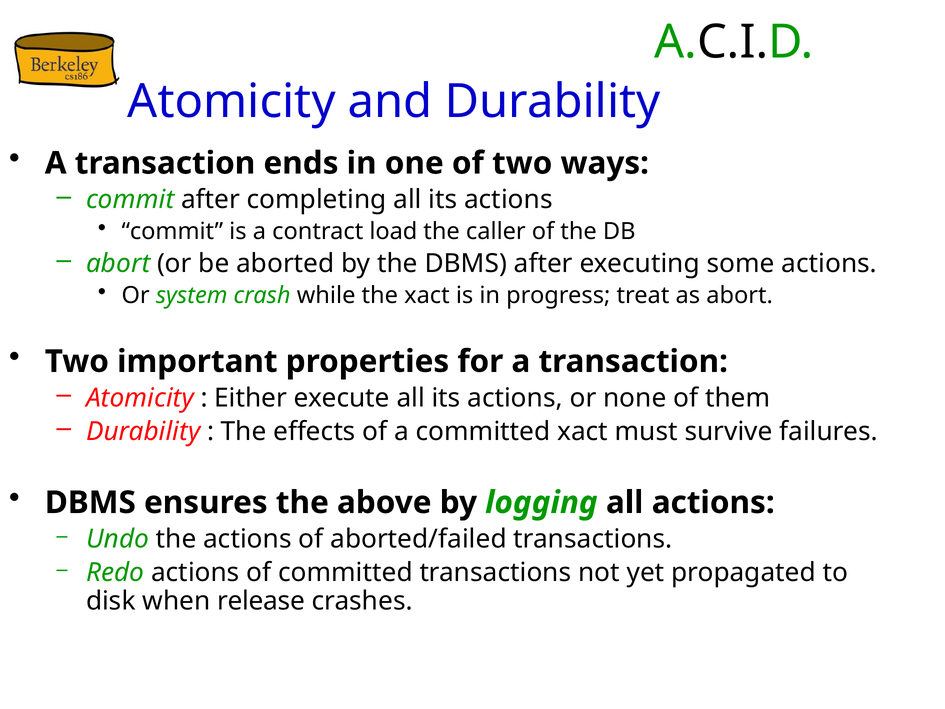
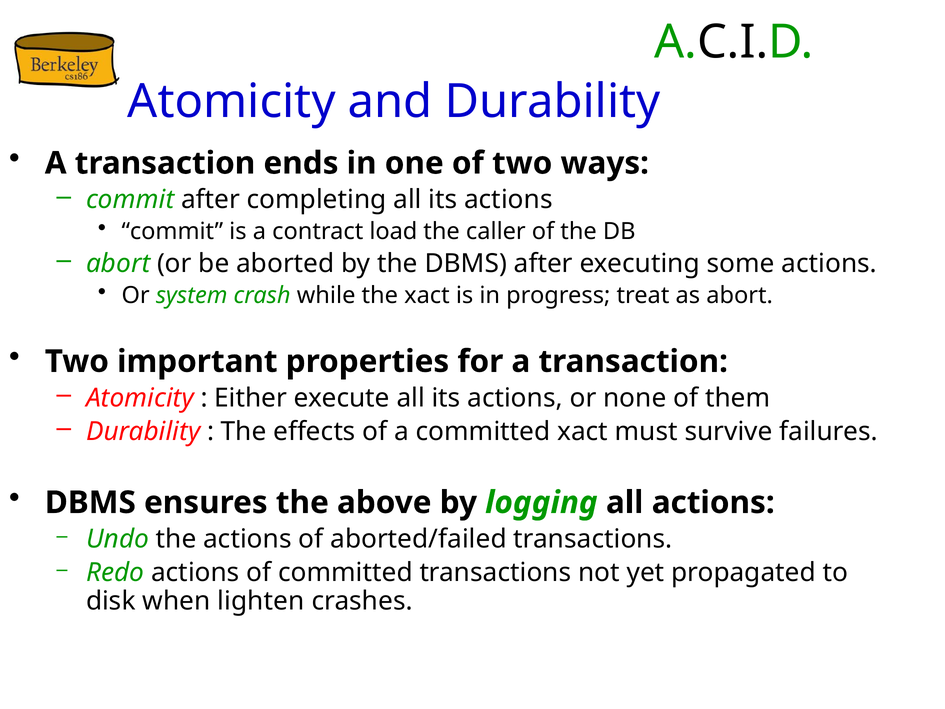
release: release -> lighten (261, 601)
